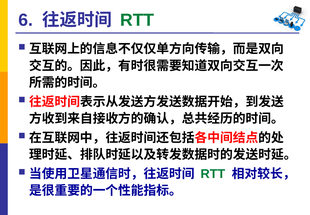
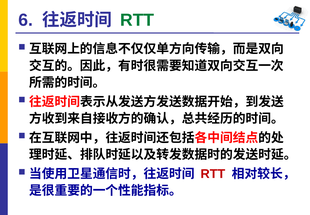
RTT colour: green -> red (213, 174)
